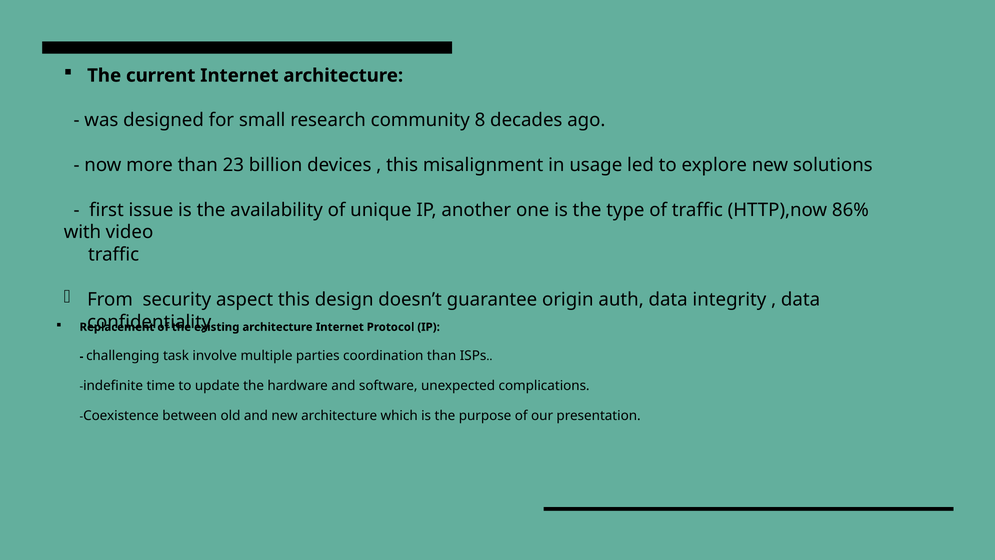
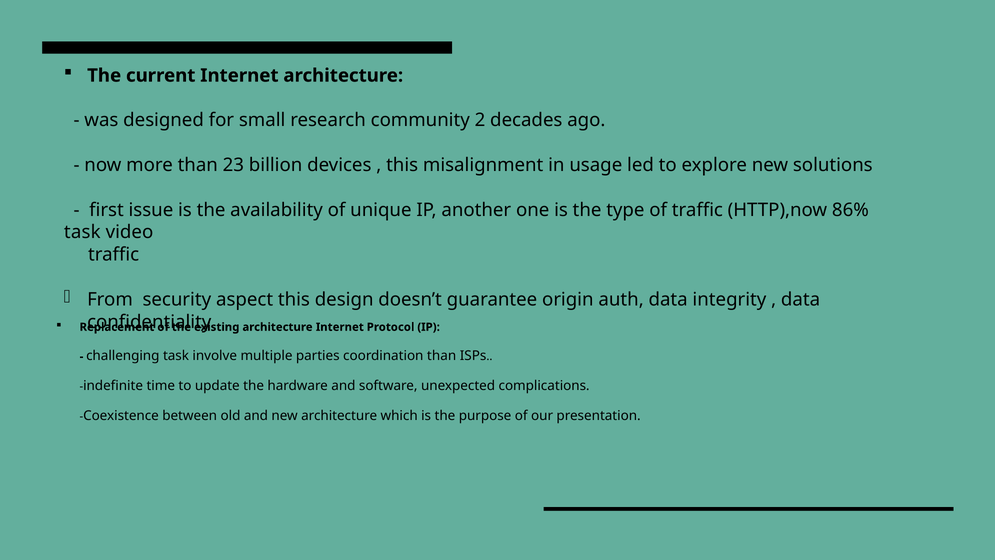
8: 8 -> 2 (480, 120)
with: with -> task (82, 232)
